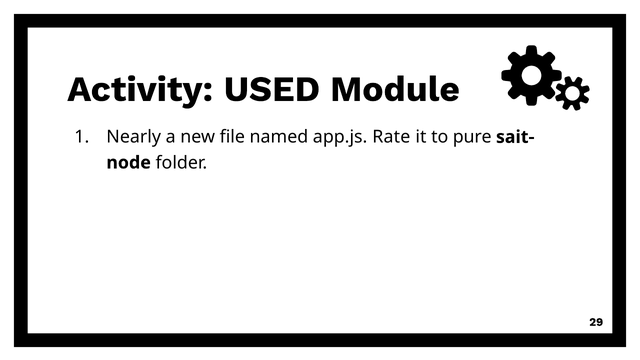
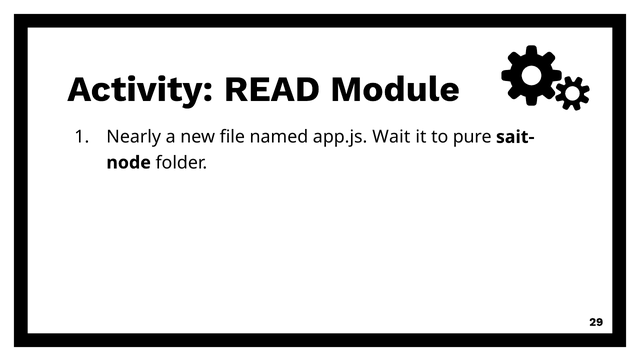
USED: USED -> READ (272, 89)
Rate: Rate -> Wait (391, 137)
